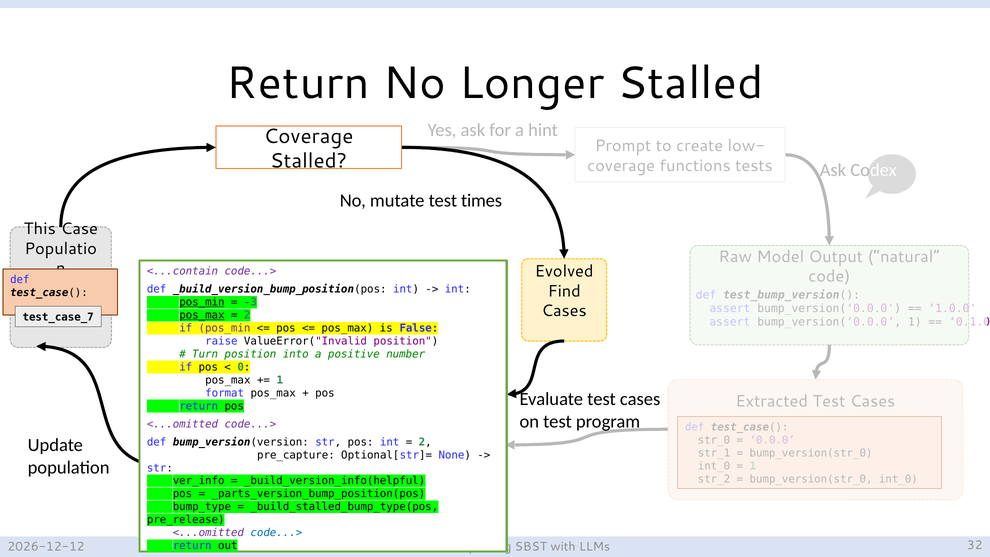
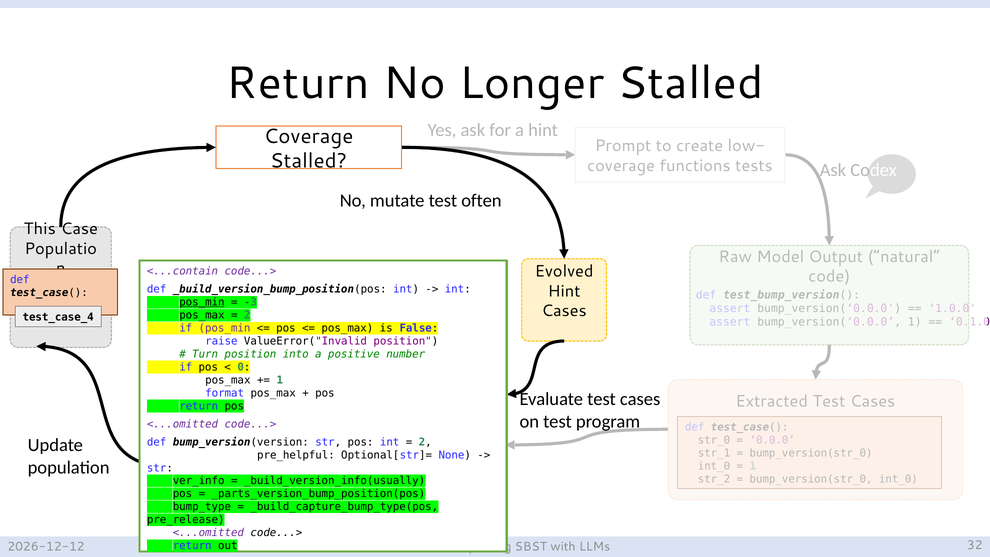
times: times -> often (481, 200)
Find: Find -> Hint (564, 291)
pos_max underline: present -> none (202, 315)
test_case_7: test_case_7 -> test_case_4 (58, 317)
pre_capture: pre_capture -> pre_helpful (296, 455)
_build_version_info(helpful: _build_version_info(helpful -> _build_version_info(usually (335, 481)
_build_stalled_bump_type(pos: _build_stalled_bump_type(pos -> _build_capture_bump_type(pos (344, 507)
code...> colour: blue -> black (276, 533)
